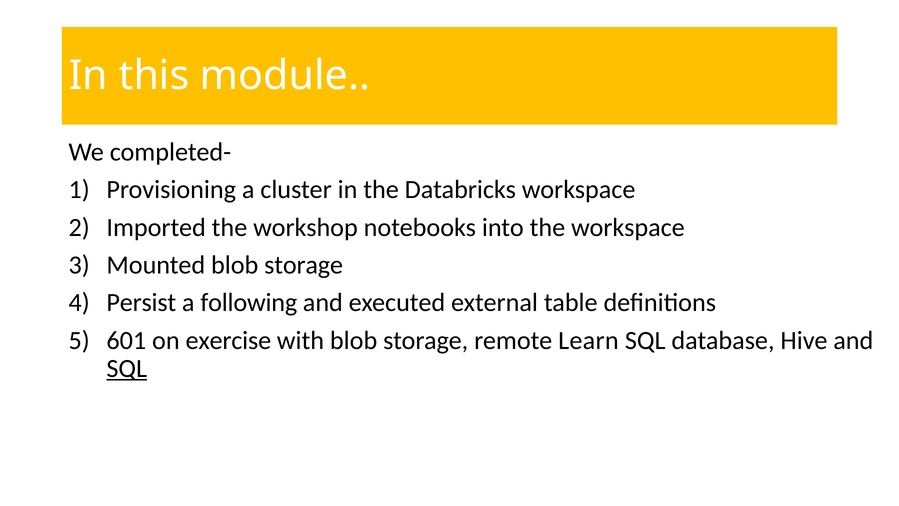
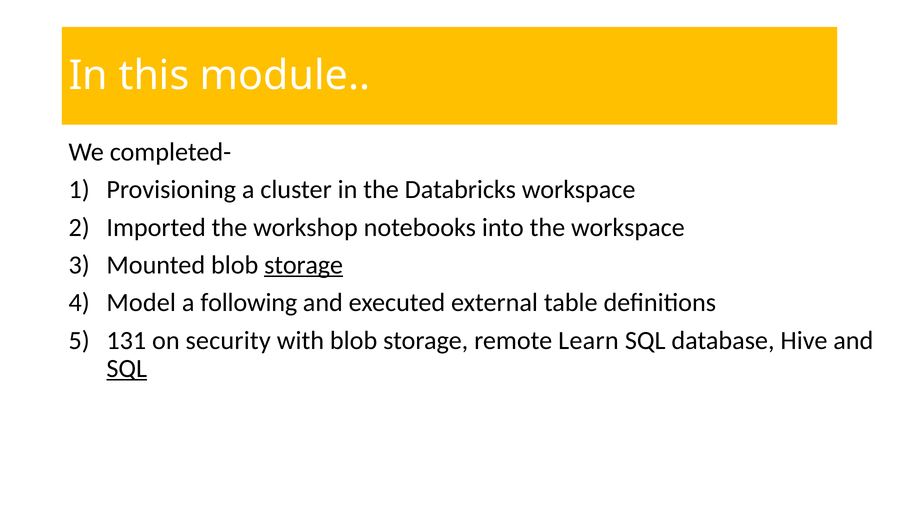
storage underline: none -> present (304, 265)
Persist: Persist -> Model (141, 303)
601: 601 -> 131 (126, 340)
exercise: exercise -> security (228, 340)
